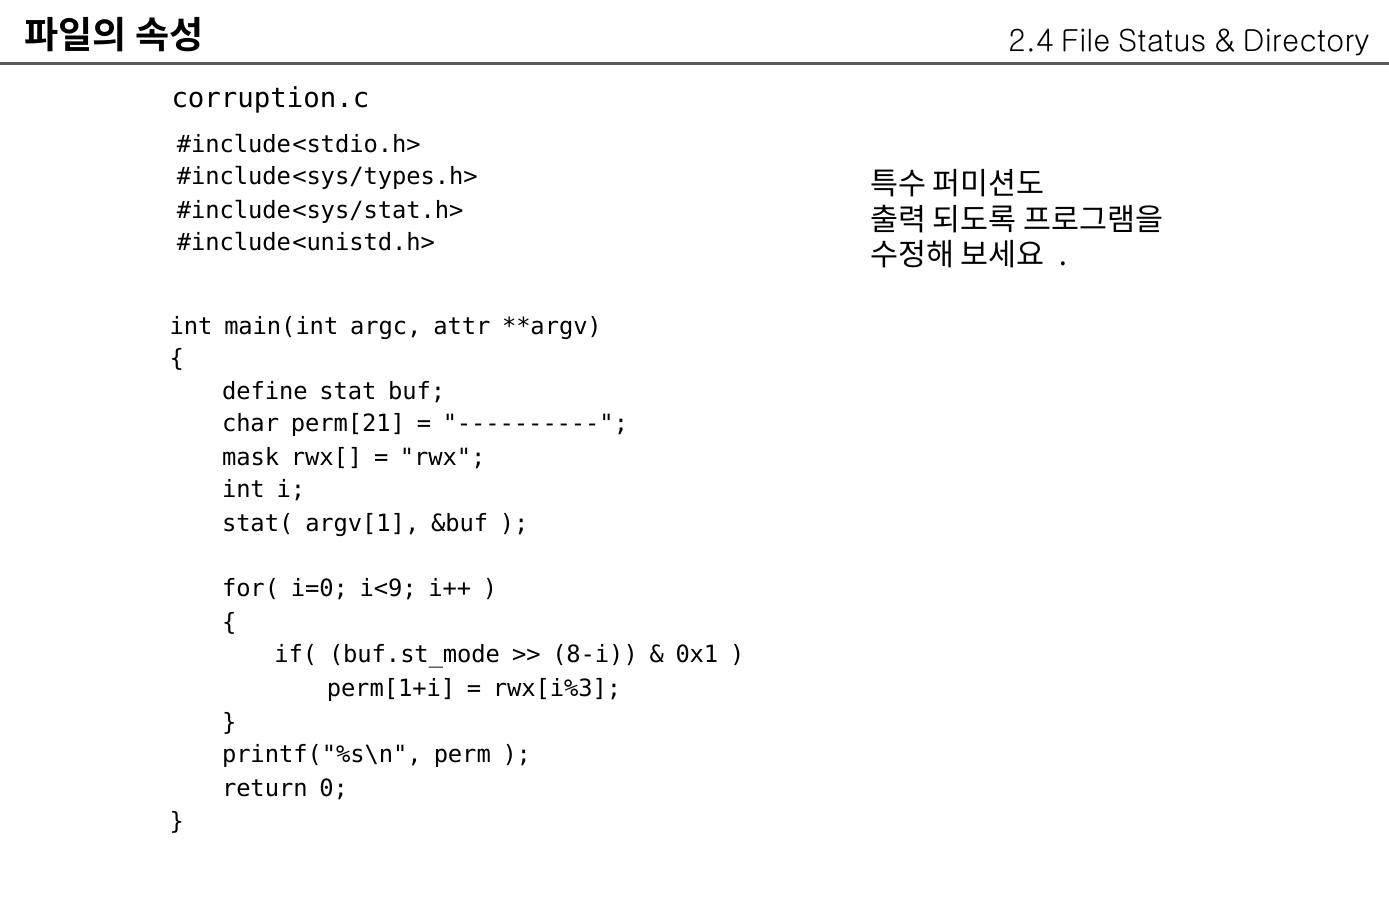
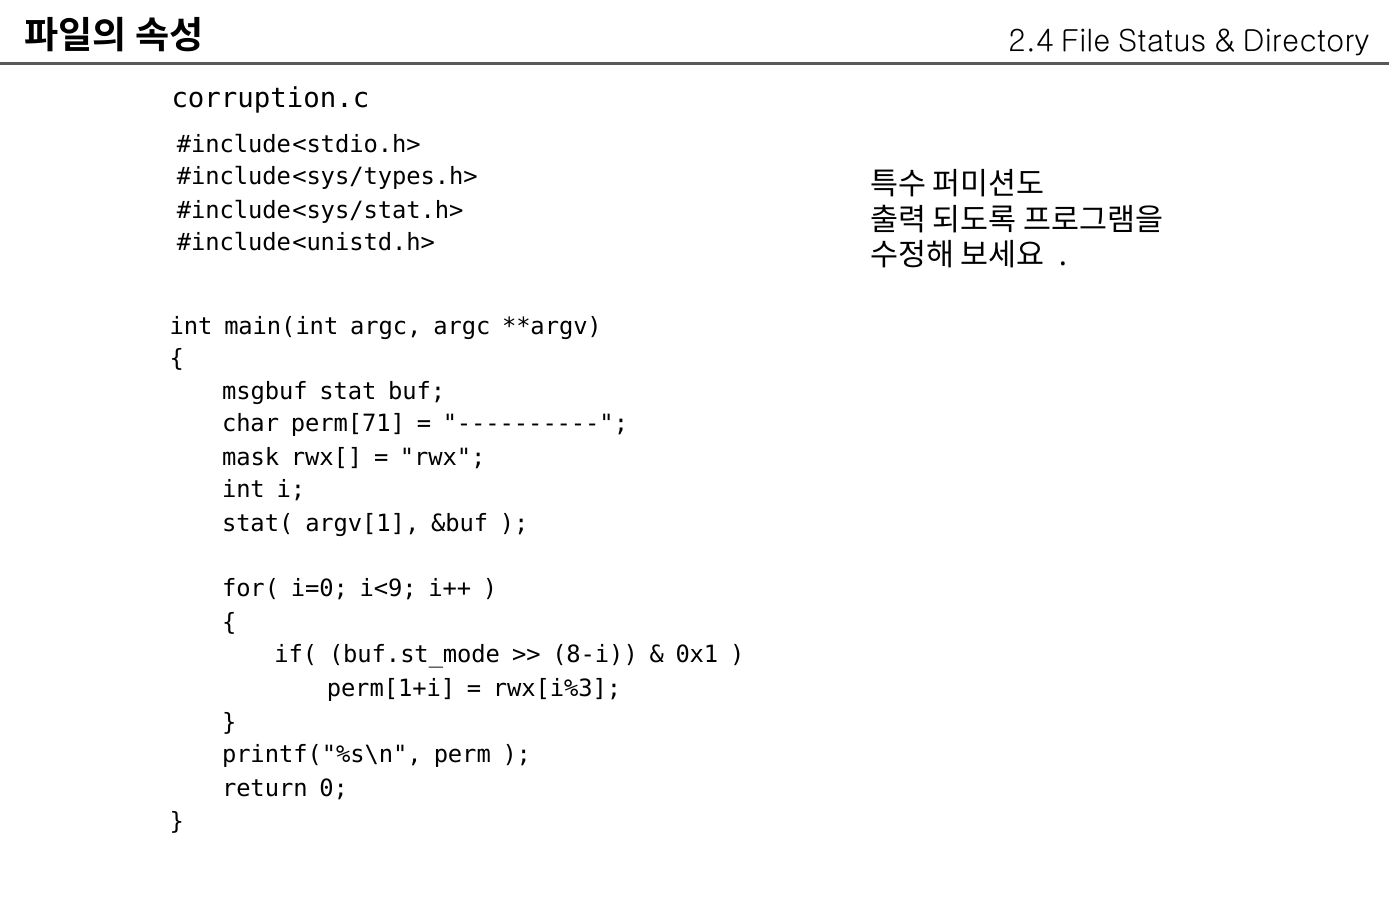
argc attr: attr -> argc (462, 327)
define: define -> msgbuf (265, 392)
perm[21: perm[21 -> perm[71 (348, 424)
